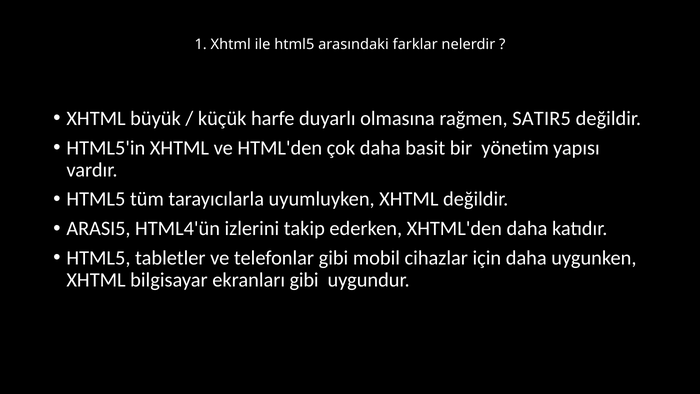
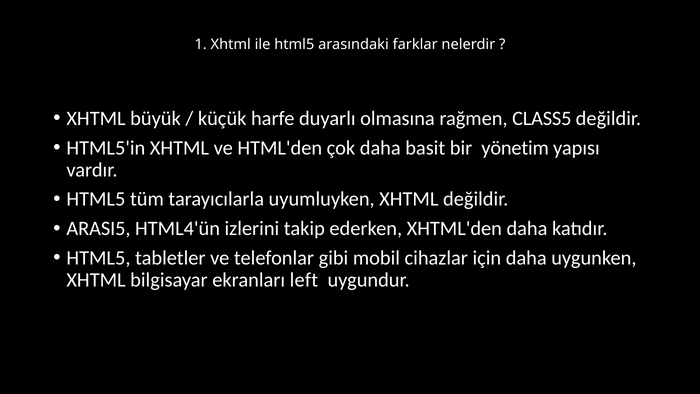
SATIR5: SATIR5 -> CLASS5 (542, 118)
ekranları gibi: gibi -> left (304, 280)
